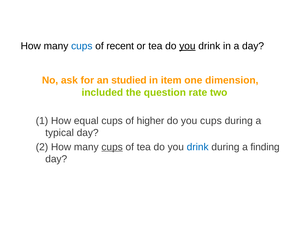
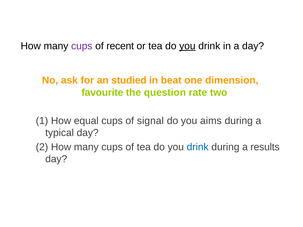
cups colour: blue -> purple (82, 46)
item: item -> beat (171, 80)
included: included -> favourite (102, 93)
higher: higher -> signal (150, 121)
you cups: cups -> aims (211, 121)
cups underline: present -> none (112, 147)
finding: finding -> results (265, 147)
